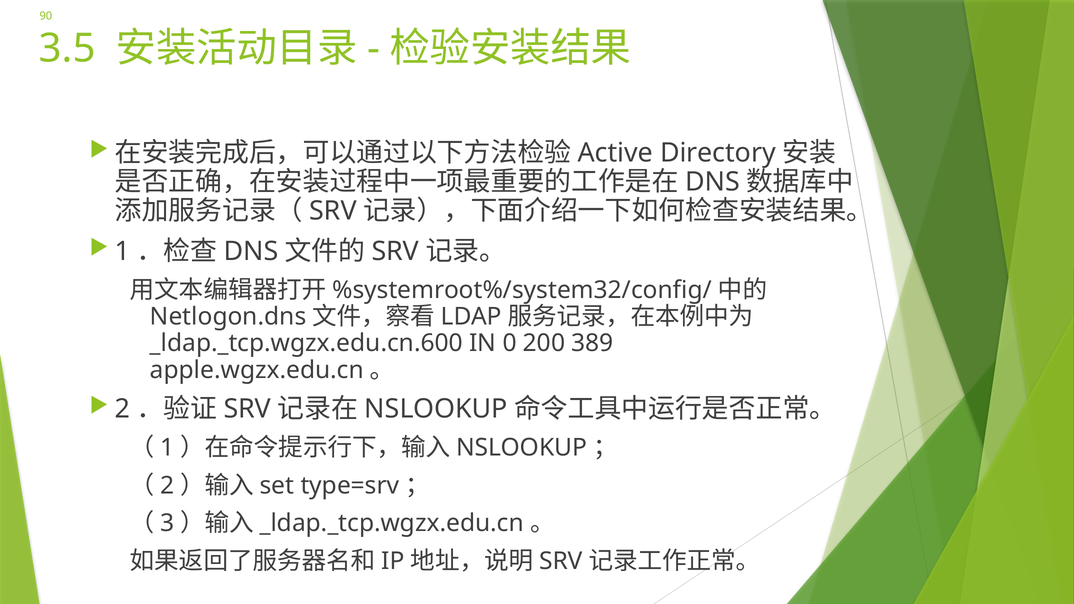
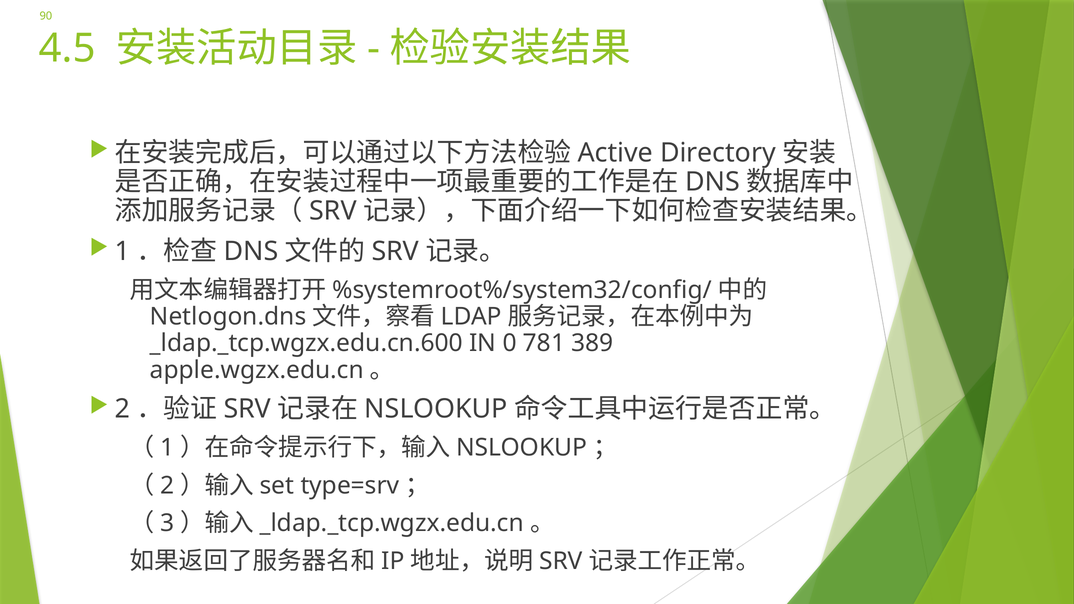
3.5: 3.5 -> 4.5 (67, 48)
200: 200 -> 781 (544, 343)
